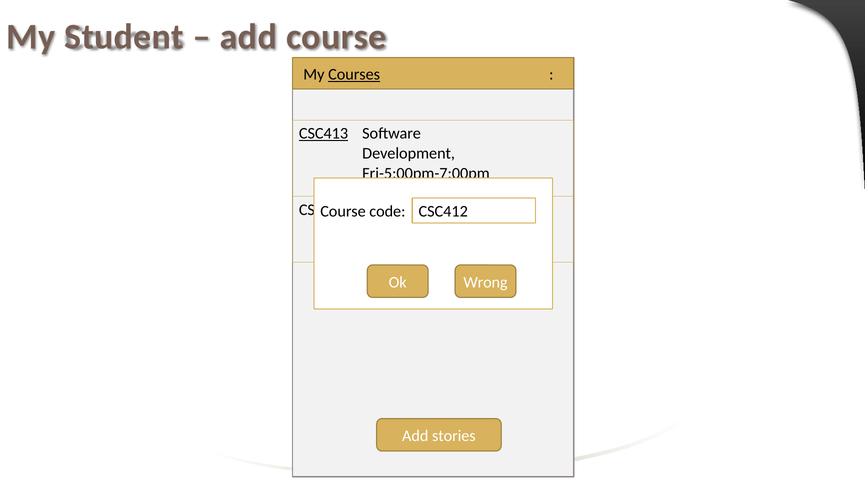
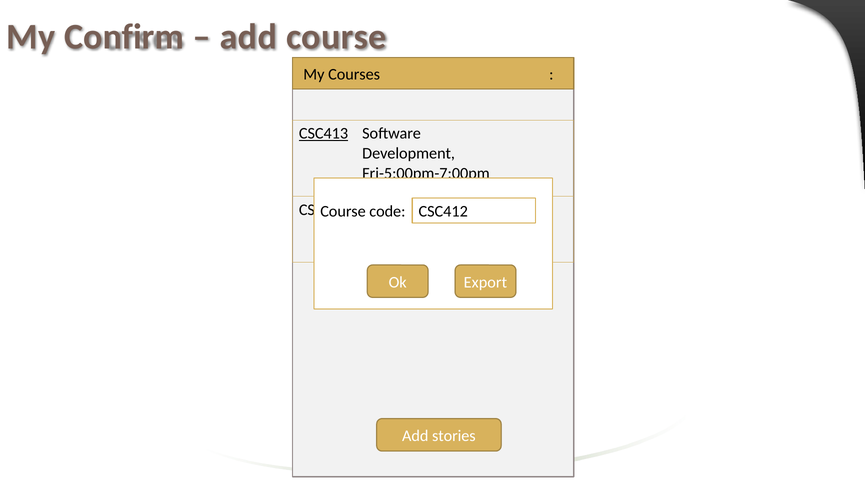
Student: Student -> Confirm (124, 37)
Courses underline: present -> none (354, 74)
Wrong: Wrong -> Export (485, 282)
